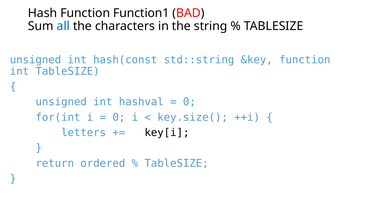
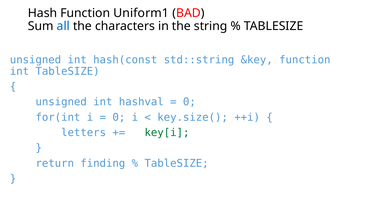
Function1: Function1 -> Uniform1 (141, 13)
key[i colour: black -> green (167, 133)
ordered: ordered -> finding (103, 163)
